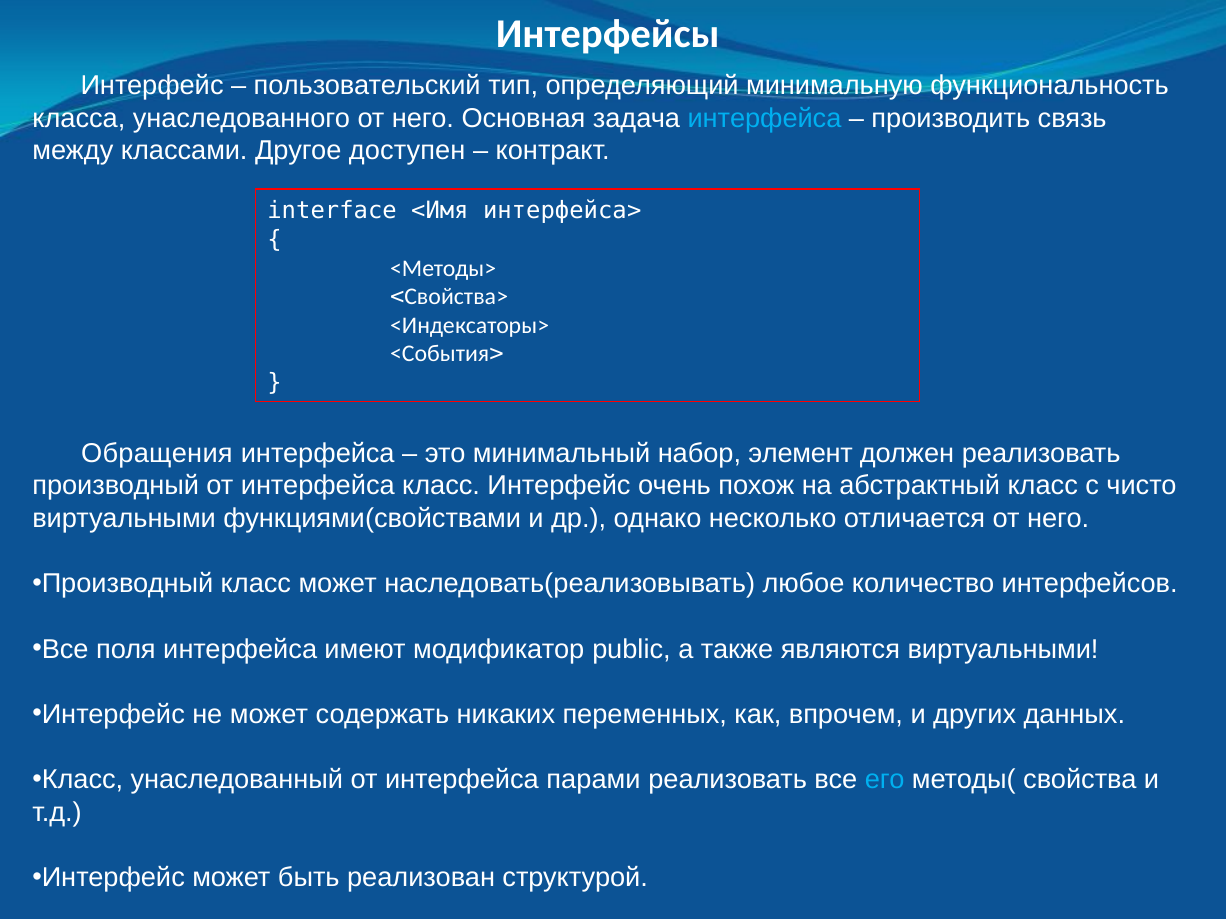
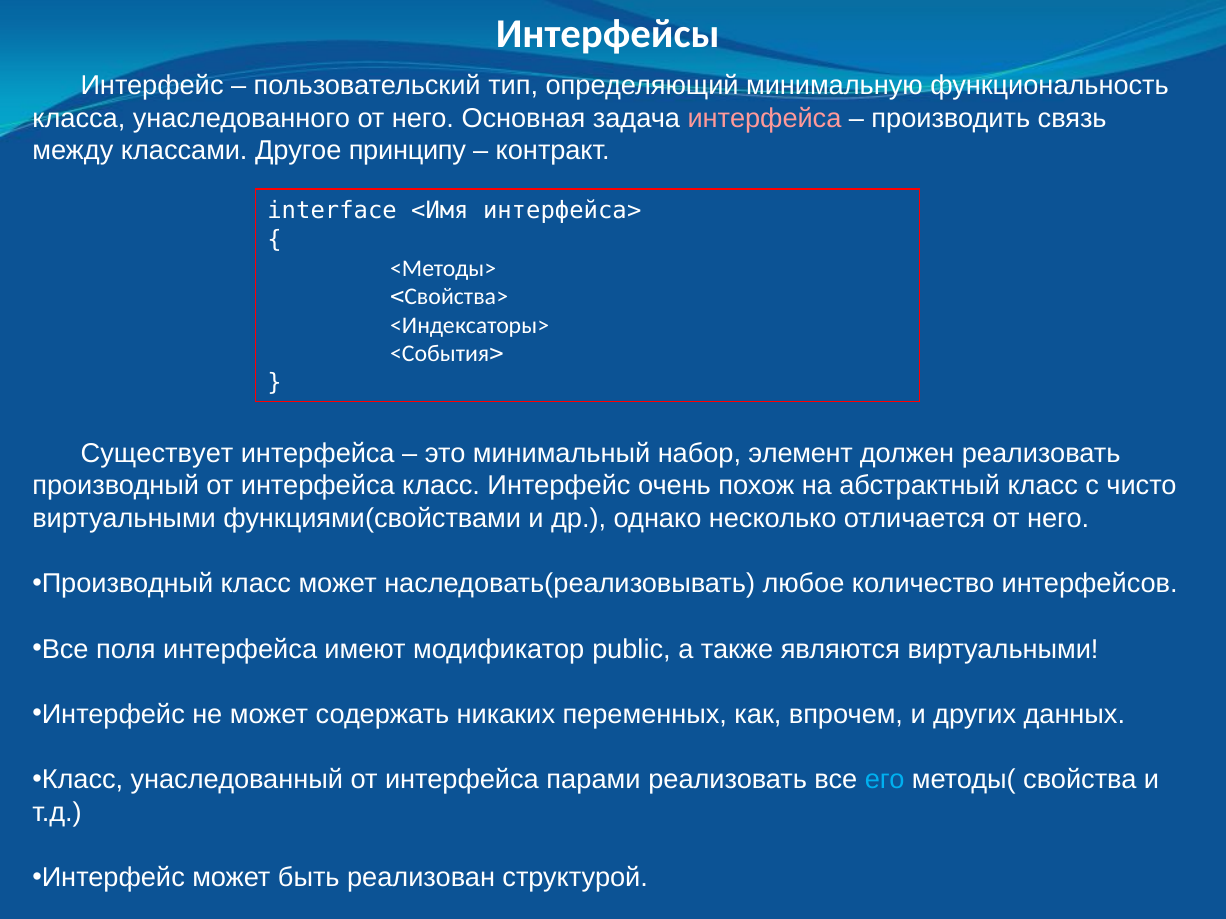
интерфейса colour: light blue -> pink (764, 118)
доступен: доступен -> принципу (407, 151)
Обращения: Обращения -> Существует (157, 453)
